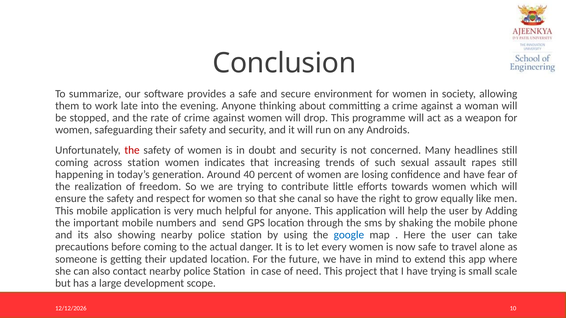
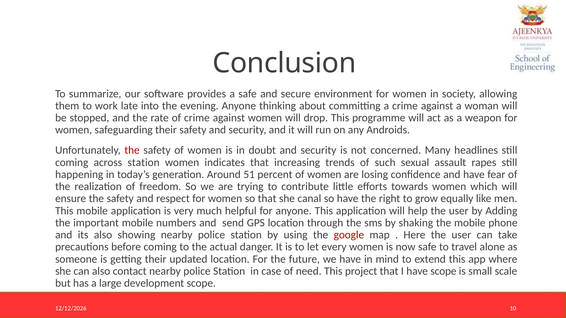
40: 40 -> 51 (249, 175)
google colour: blue -> red (349, 235)
have trying: trying -> scope (443, 271)
